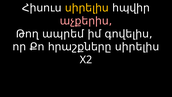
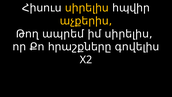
աչքերիս colour: pink -> yellow (86, 21)
իմ գովելիս: գովելիս -> սիրելիս (129, 34)
հրաշքները սիրելիս: սիրելիս -> գովելիս (137, 47)
